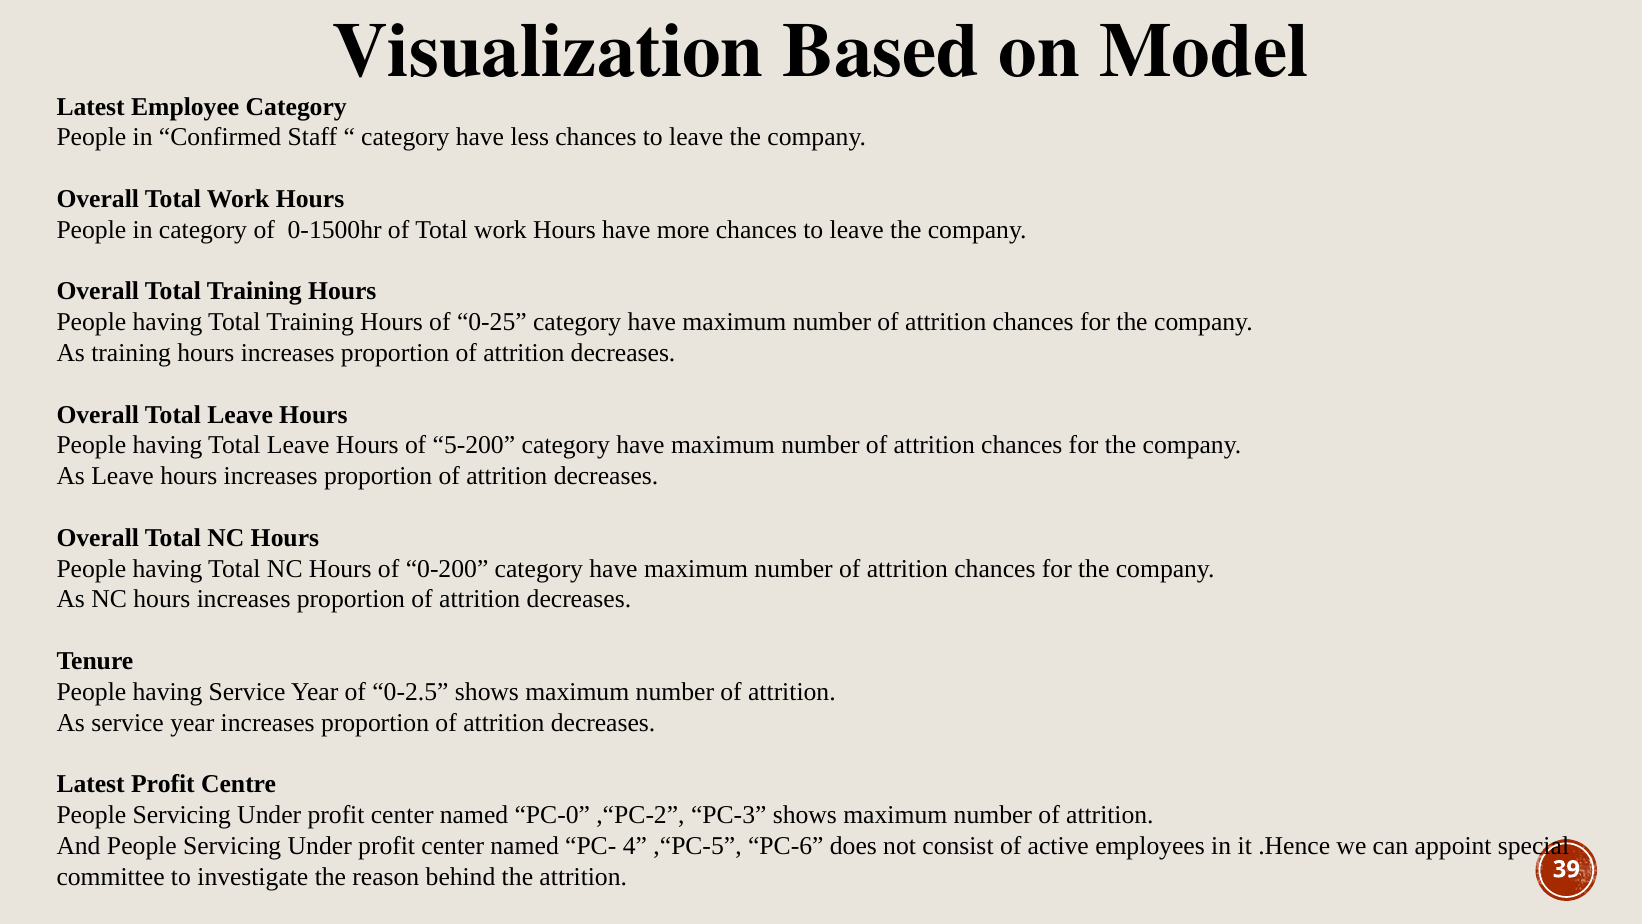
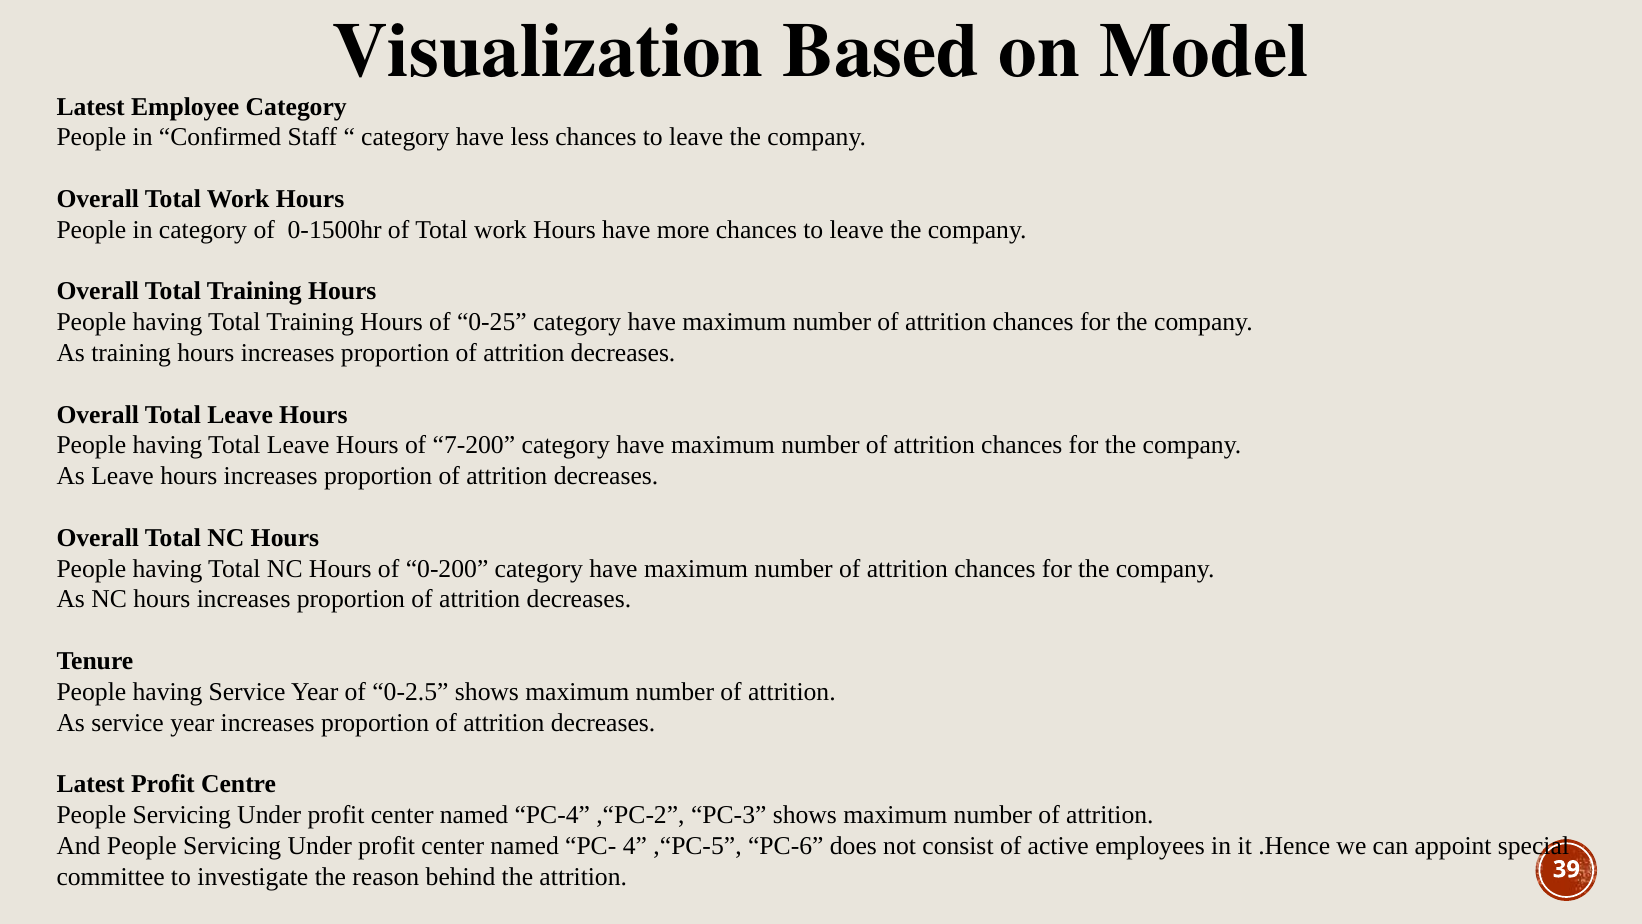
5-200: 5-200 -> 7-200 (474, 445)
PC-0: PC-0 -> PC-4 (552, 815)
